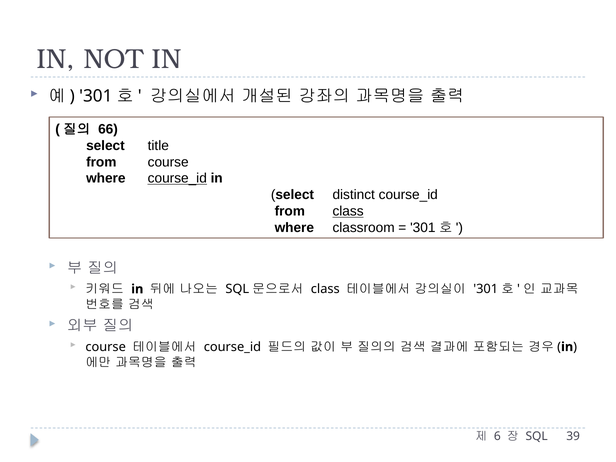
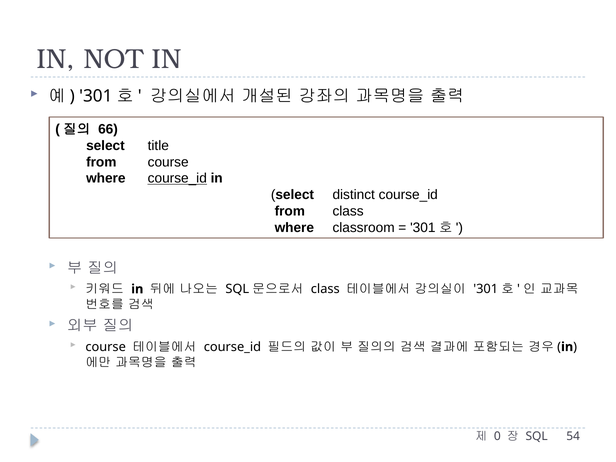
class underline: present -> none (348, 211)
6: 6 -> 0 (497, 436)
39: 39 -> 54 (573, 436)
